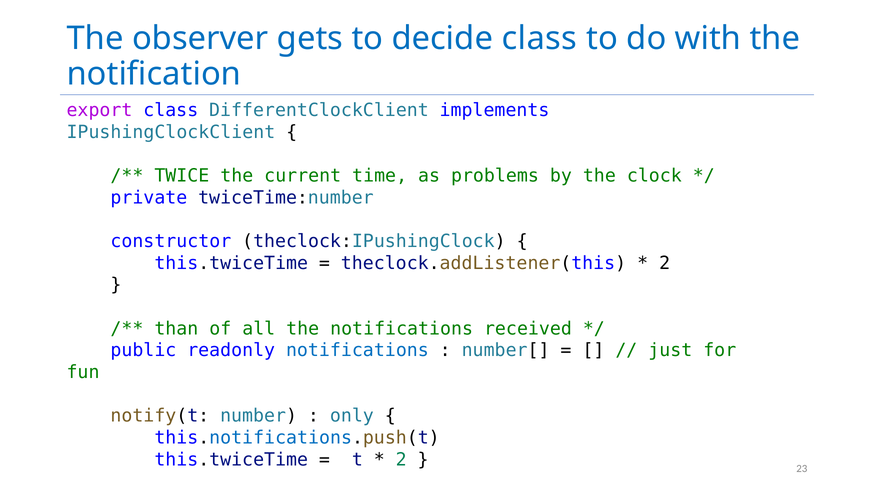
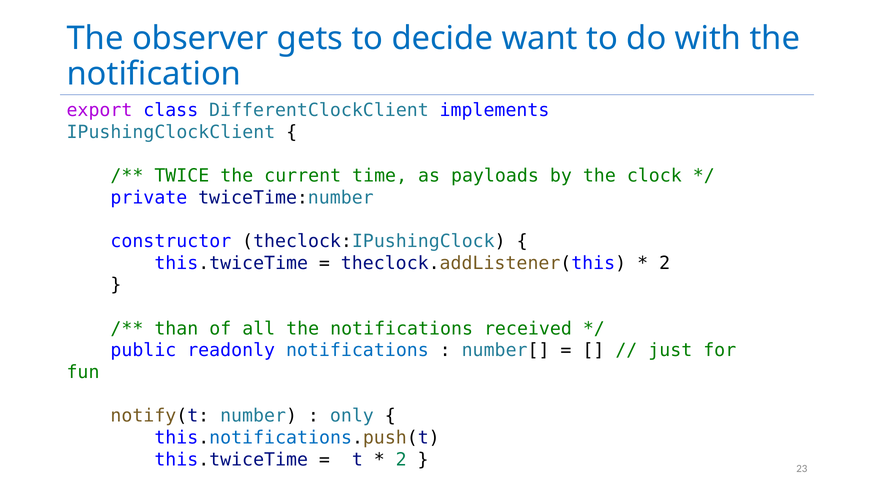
decide class: class -> want (540, 38)
problems: problems -> payloads (495, 176)
